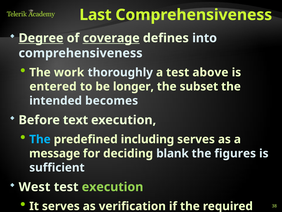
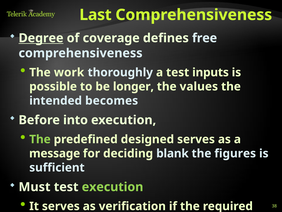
coverage underline: present -> none (111, 38)
into: into -> free (205, 38)
above: above -> inputs (211, 72)
entered: entered -> possible (53, 86)
subset: subset -> values (199, 86)
text: text -> into (76, 120)
The colour: light blue -> light green (40, 139)
including: including -> designed (147, 139)
West: West -> Must (35, 187)
